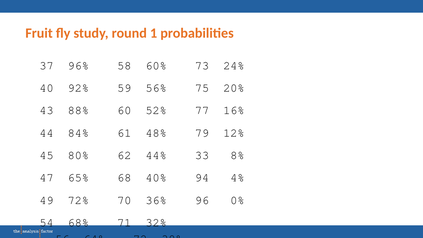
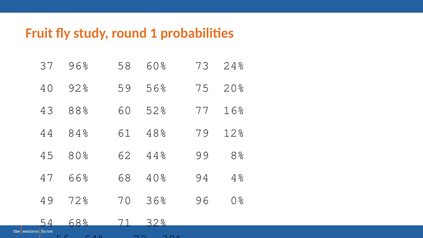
33: 33 -> 99 (202, 155)
65%: 65% -> 66% (78, 178)
